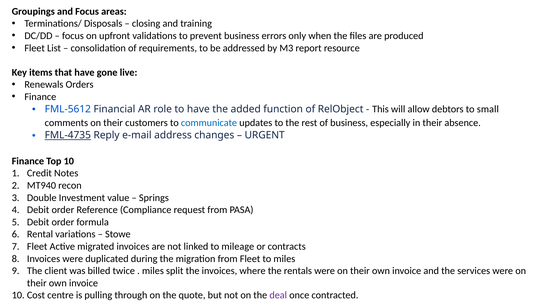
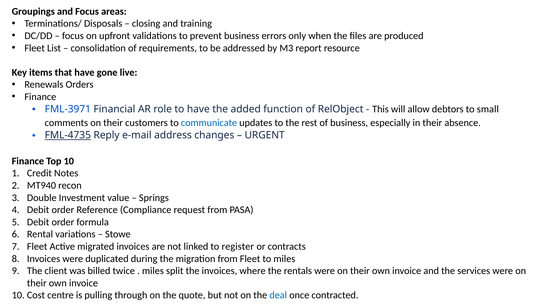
FML-5612: FML-5612 -> FML-3971 (68, 109)
mileage: mileage -> register (238, 246)
deal colour: purple -> blue (278, 295)
